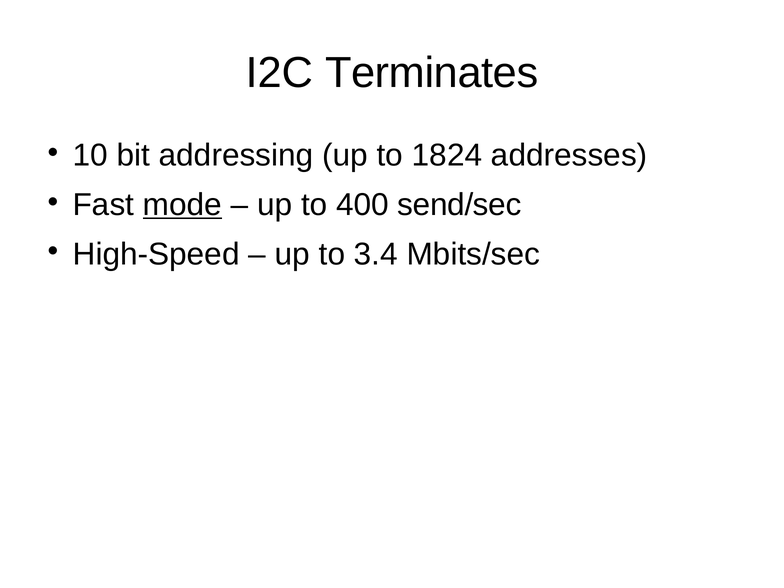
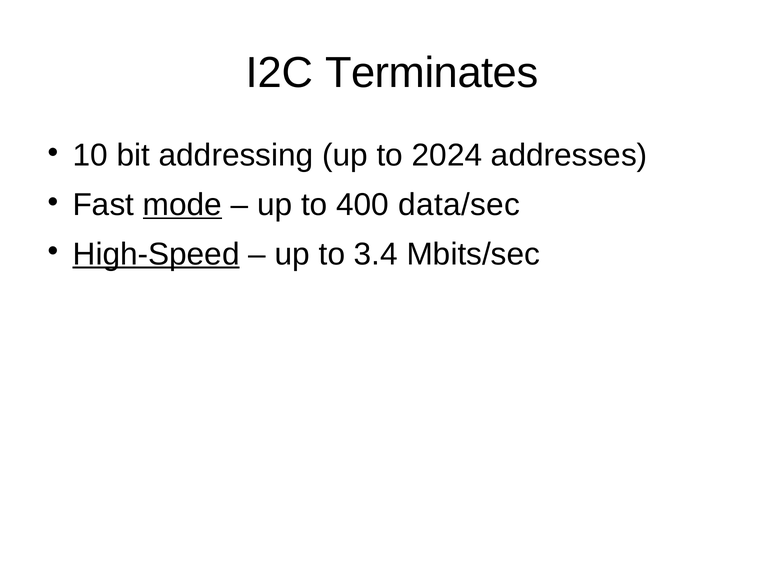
1824: 1824 -> 2024 (447, 155)
send/sec: send/sec -> data/sec (459, 205)
High-Speed underline: none -> present (156, 254)
